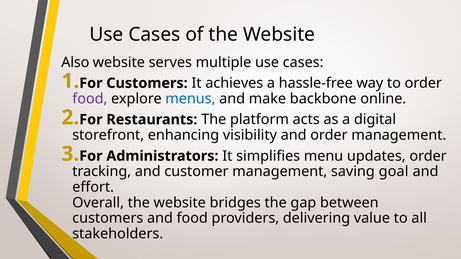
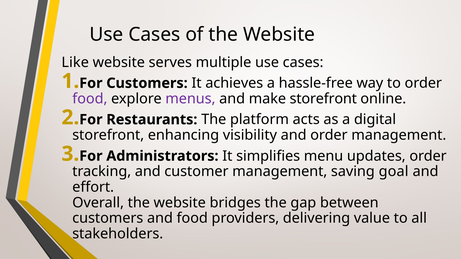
Also: Also -> Like (75, 62)
menus colour: blue -> purple (190, 99)
make backbone: backbone -> storefront (323, 99)
